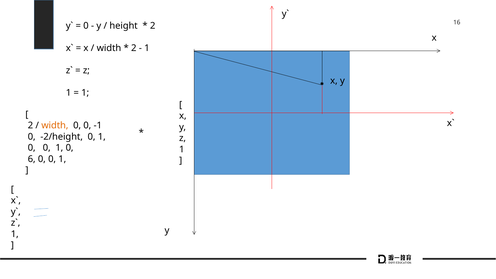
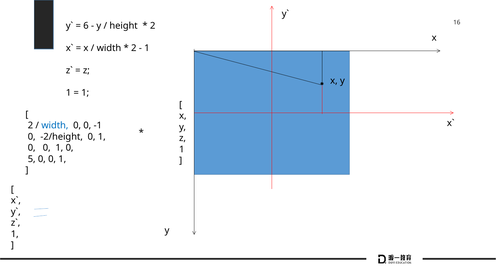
0: 0 -> 6 (86, 26)
width colour: orange -> blue (55, 126)
6: 6 -> 5 (32, 159)
